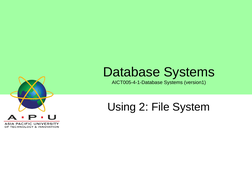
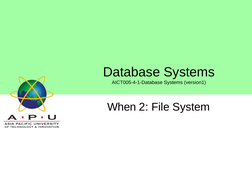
Using: Using -> When (122, 107)
